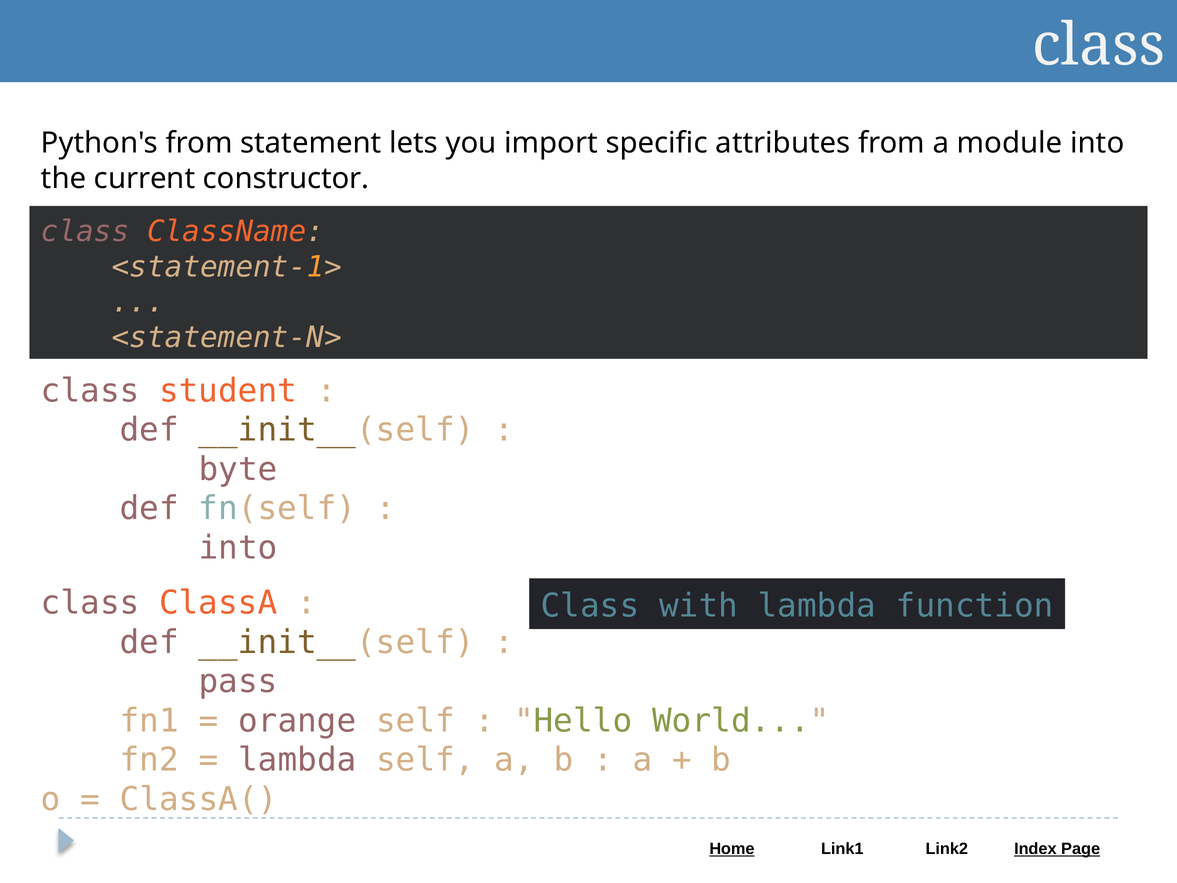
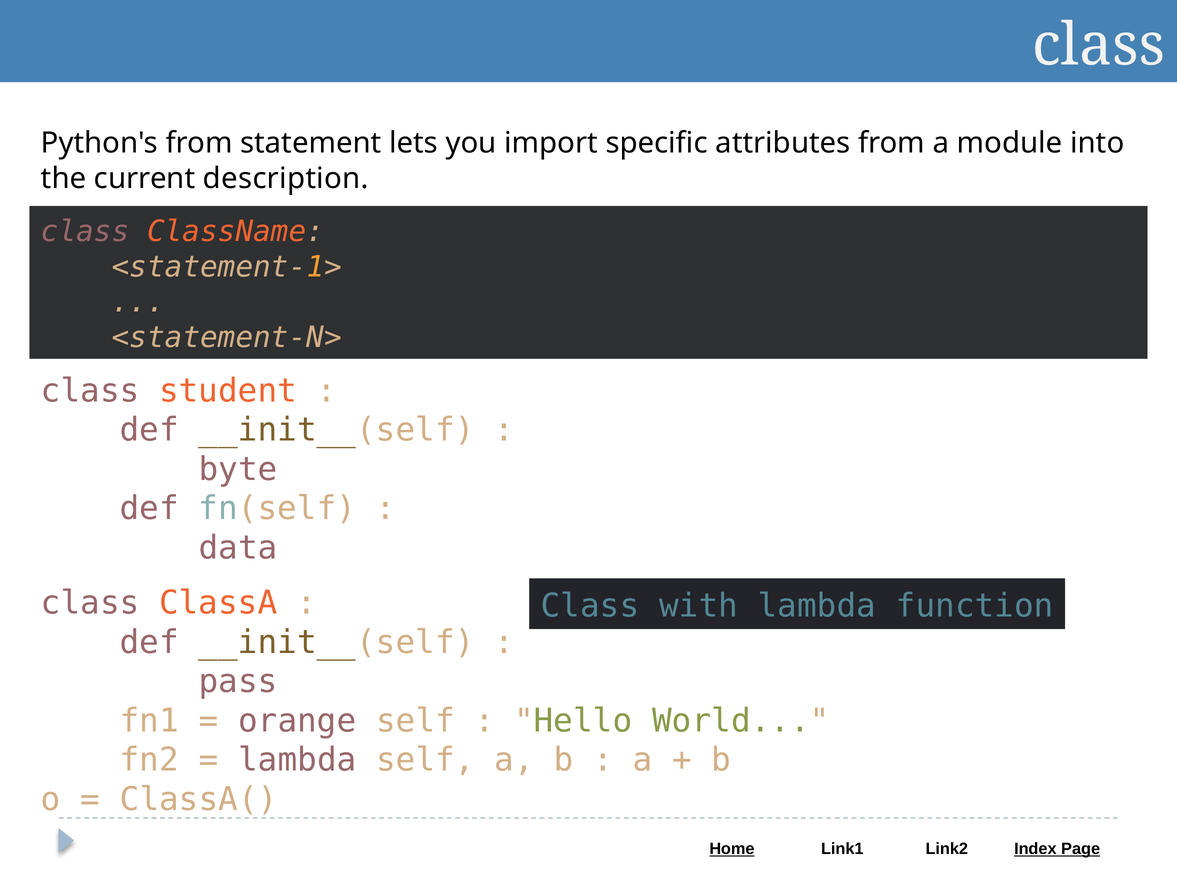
constructor: constructor -> description (286, 178)
into: into -> data (238, 548)
